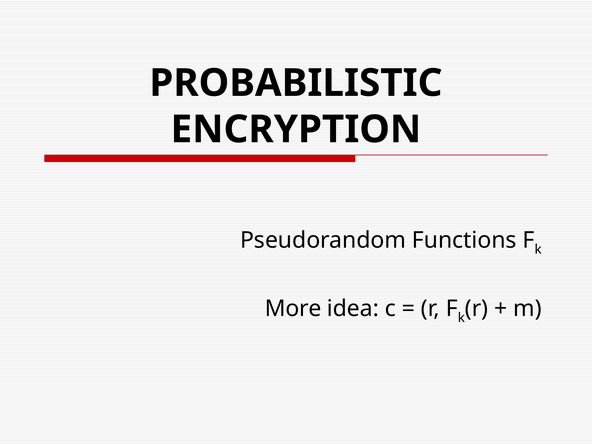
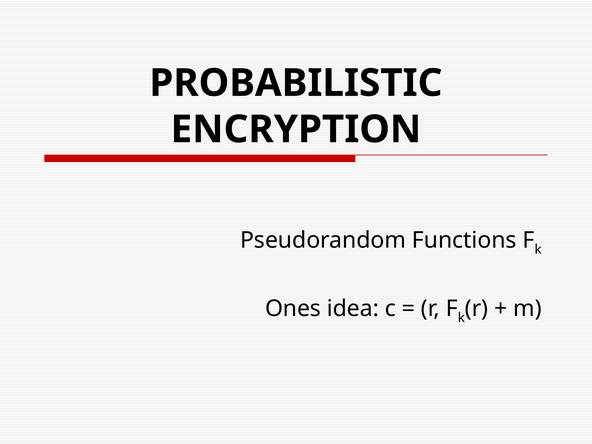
More: More -> Ones (293, 309)
